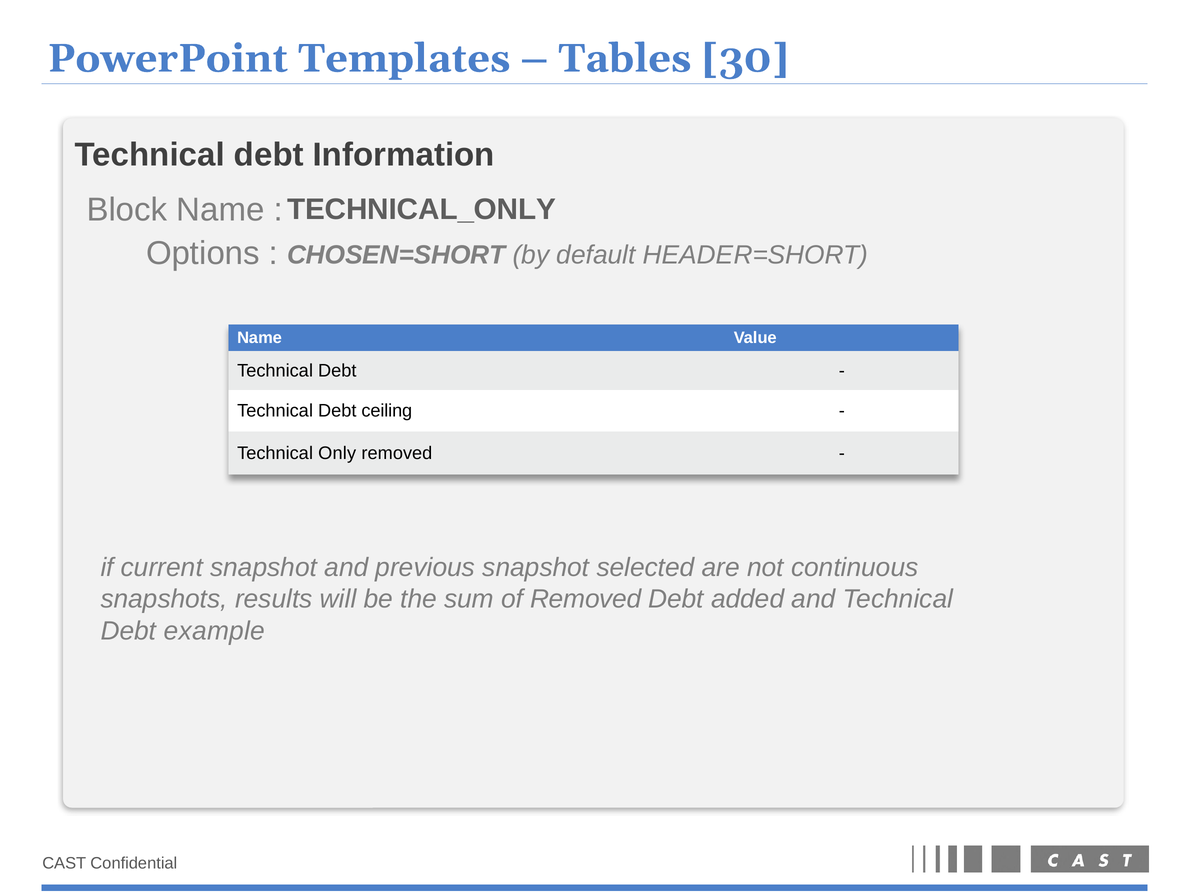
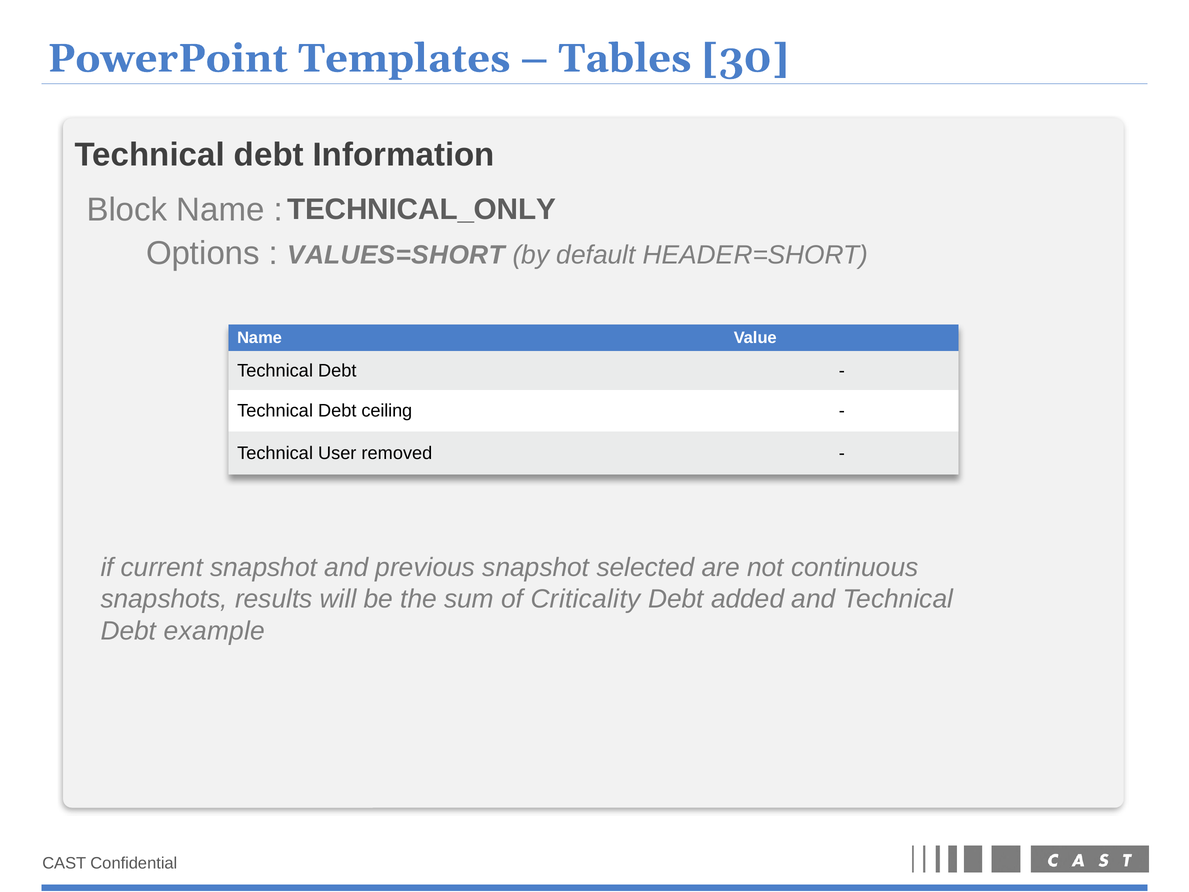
CHOSEN=SHORT: CHOSEN=SHORT -> VALUES=SHORT (396, 255)
Only: Only -> User (337, 453)
of Removed: Removed -> Criticality (585, 599)
